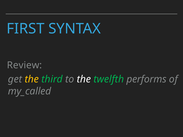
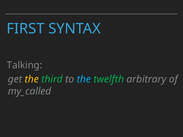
Review: Review -> Talking (25, 65)
the colour: white -> light blue (84, 79)
performs: performs -> arbitrary (146, 79)
